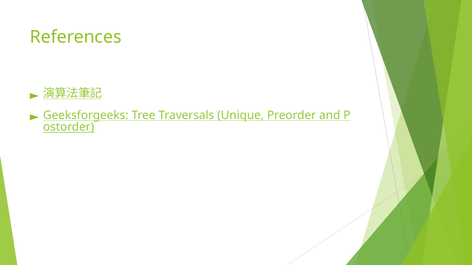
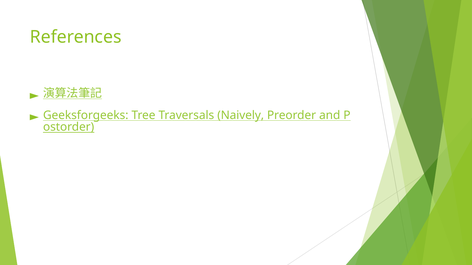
Unique: Unique -> Naively (241, 115)
